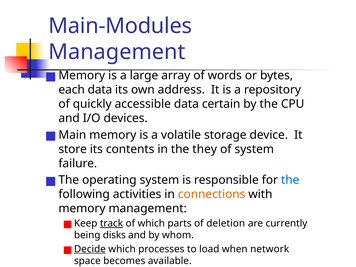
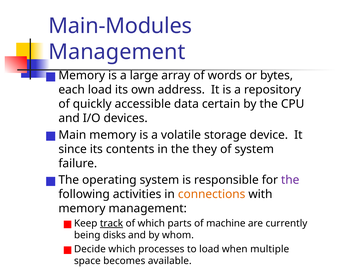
each data: data -> load (100, 90)
store: store -> since (73, 149)
the colour: blue -> purple (290, 180)
deletion: deletion -> machine (226, 223)
Decide underline: present -> none (90, 249)
network: network -> multiple (270, 249)
